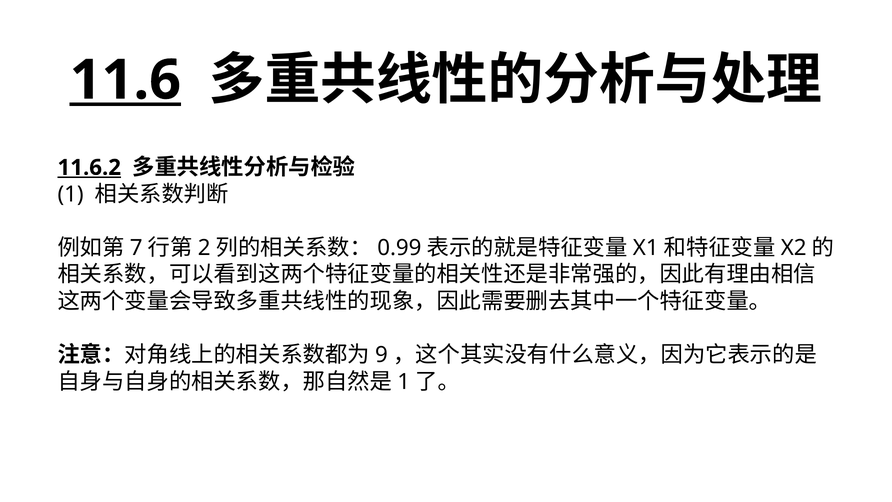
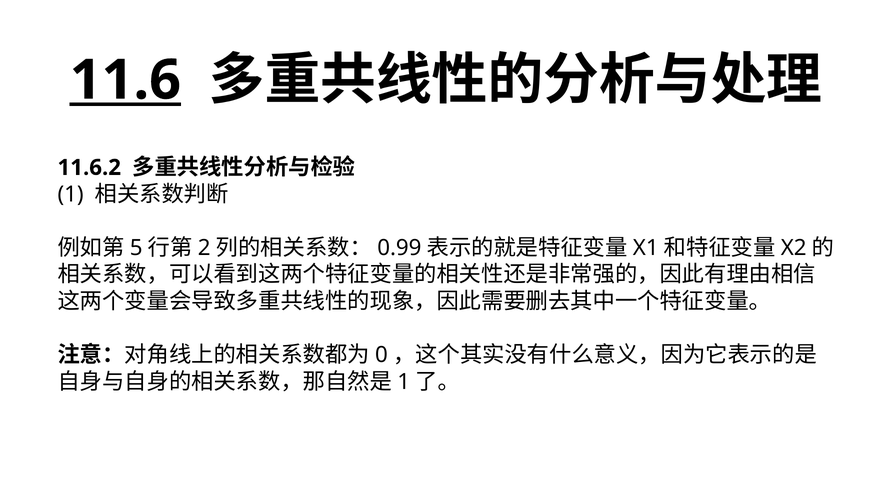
11.6.2 underline: present -> none (89, 167)
7: 7 -> 5 (136, 248)
9: 9 -> 0 (381, 355)
